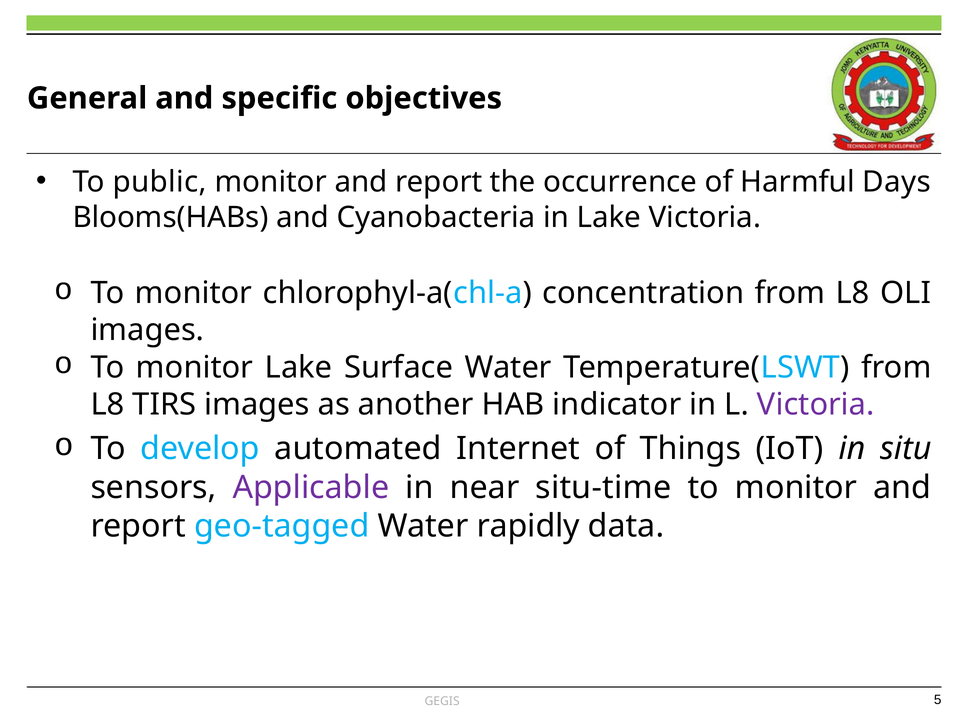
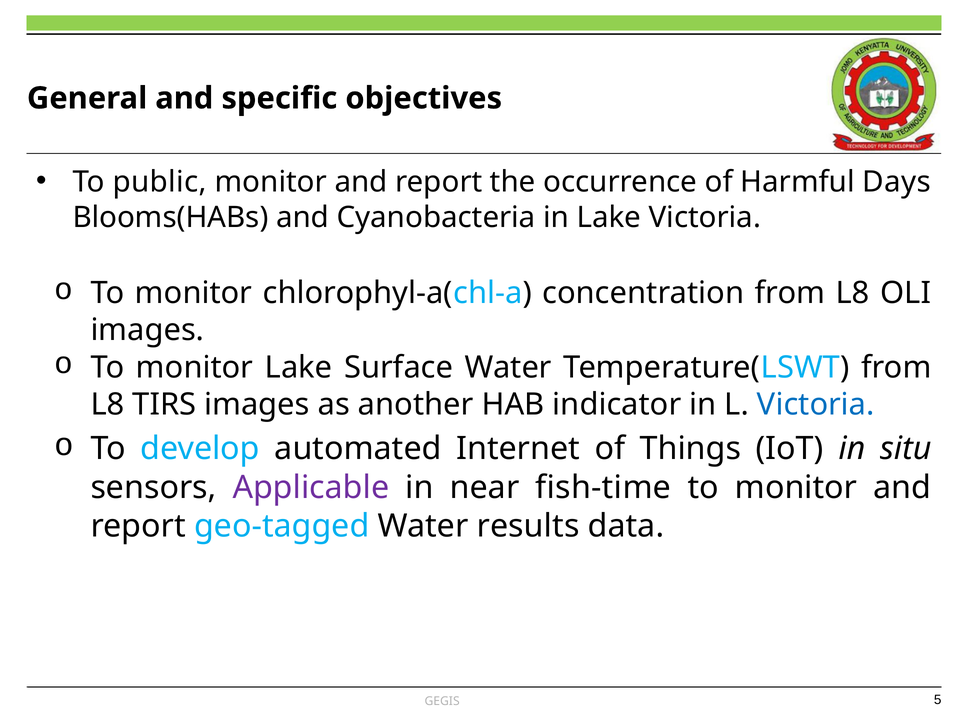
Victoria colour: purple -> blue (816, 404)
situ-time: situ-time -> fish-time (603, 488)
rapidly: rapidly -> results (528, 526)
